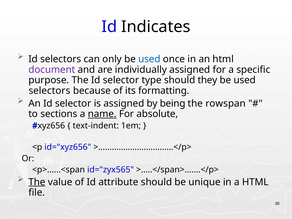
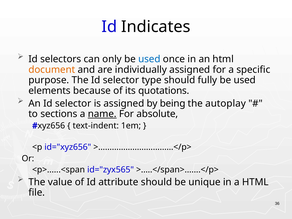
document colour: purple -> orange (52, 70)
they: they -> fully (207, 80)
selectors: selectors -> elements (50, 91)
formatting: formatting -> quotations (164, 91)
rowspan: rowspan -> autoplay (226, 103)
The underline: present -> none (37, 182)
